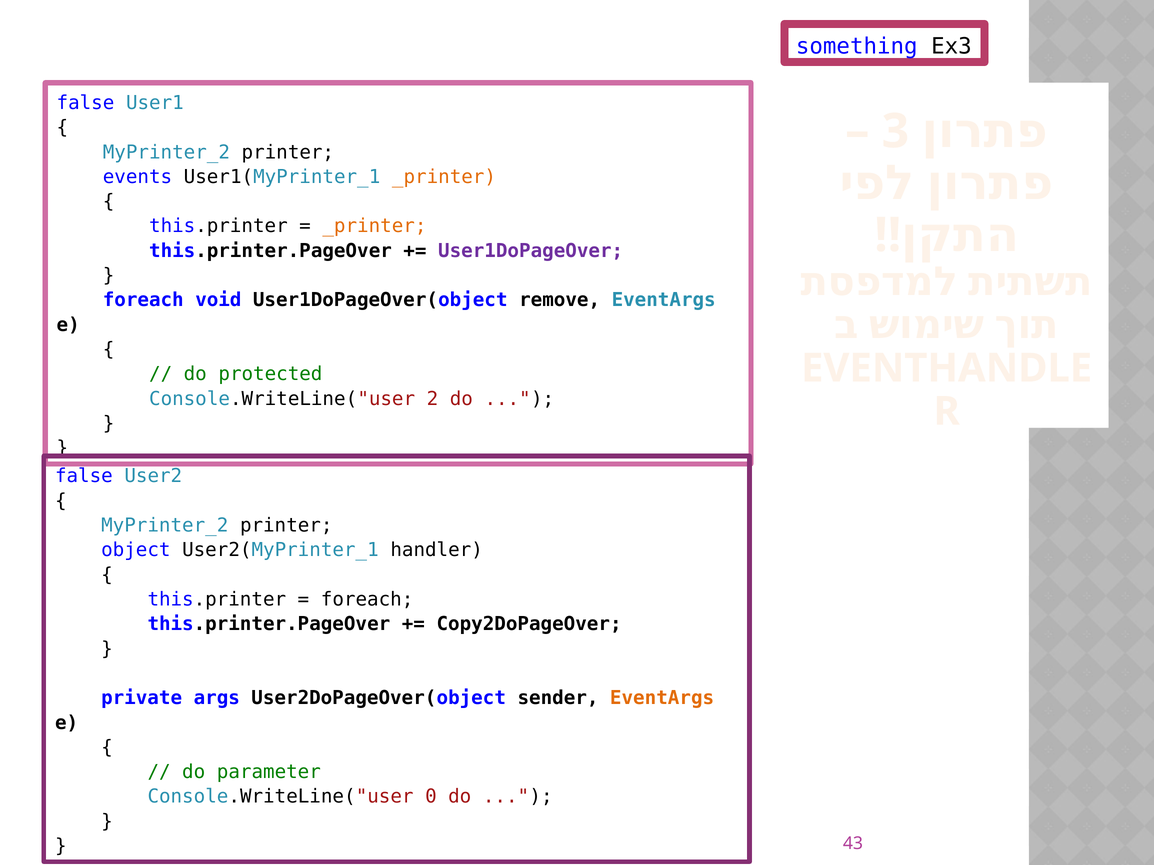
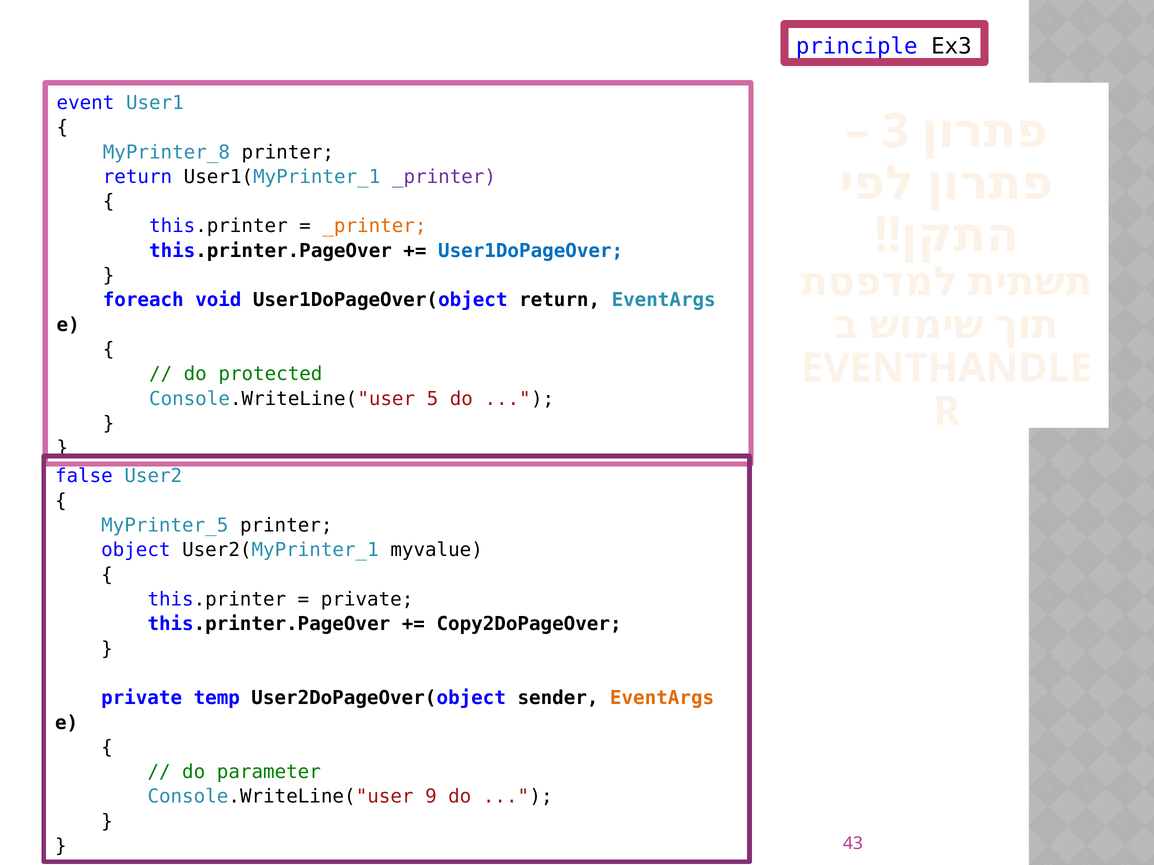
something: something -> principle (857, 46)
false: false -> event (85, 103)
MyPrinter_2: MyPrinter_2 -> MyPrinter_8 (166, 152)
events: events -> return (137, 177)
_printer colour: orange -> purple (444, 177)
User1DoPageOver colour: purple -> blue (531, 251)
User1DoPageOver(object remove: remove -> return (560, 300)
2: 2 -> 5 (433, 399)
MyPrinter_2: MyPrinter_2 -> MyPrinter_5 (165, 526)
handler: handler -> myvalue (437, 550)
foreach: foreach -> private (367, 600)
args: args -> temp (217, 698)
0: 0 -> 9 (431, 797)
